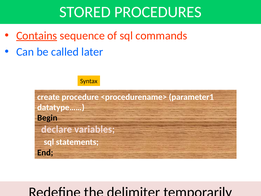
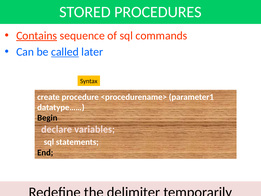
called underline: none -> present (65, 52)
